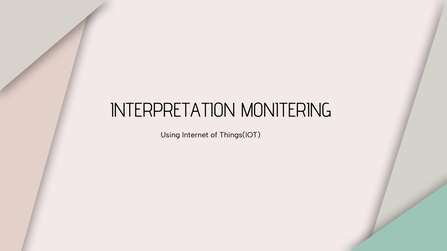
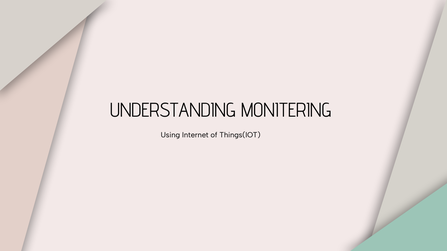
INTERPRETATION: INTERPRETATION -> UNDERSTANDING (173, 110)
